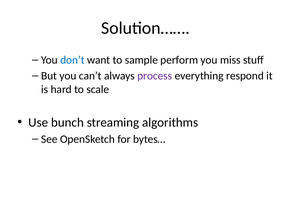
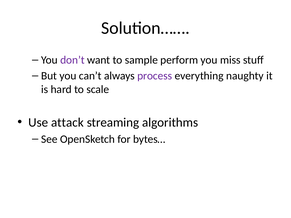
don’t colour: blue -> purple (72, 60)
respond: respond -> naughty (245, 76)
bunch: bunch -> attack (67, 123)
